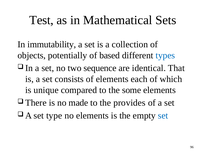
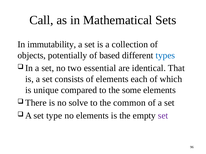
Test: Test -> Call (41, 20)
sequence: sequence -> essential (100, 68)
made: made -> solve (78, 103)
provides: provides -> common (129, 103)
set colour: blue -> purple (163, 116)
